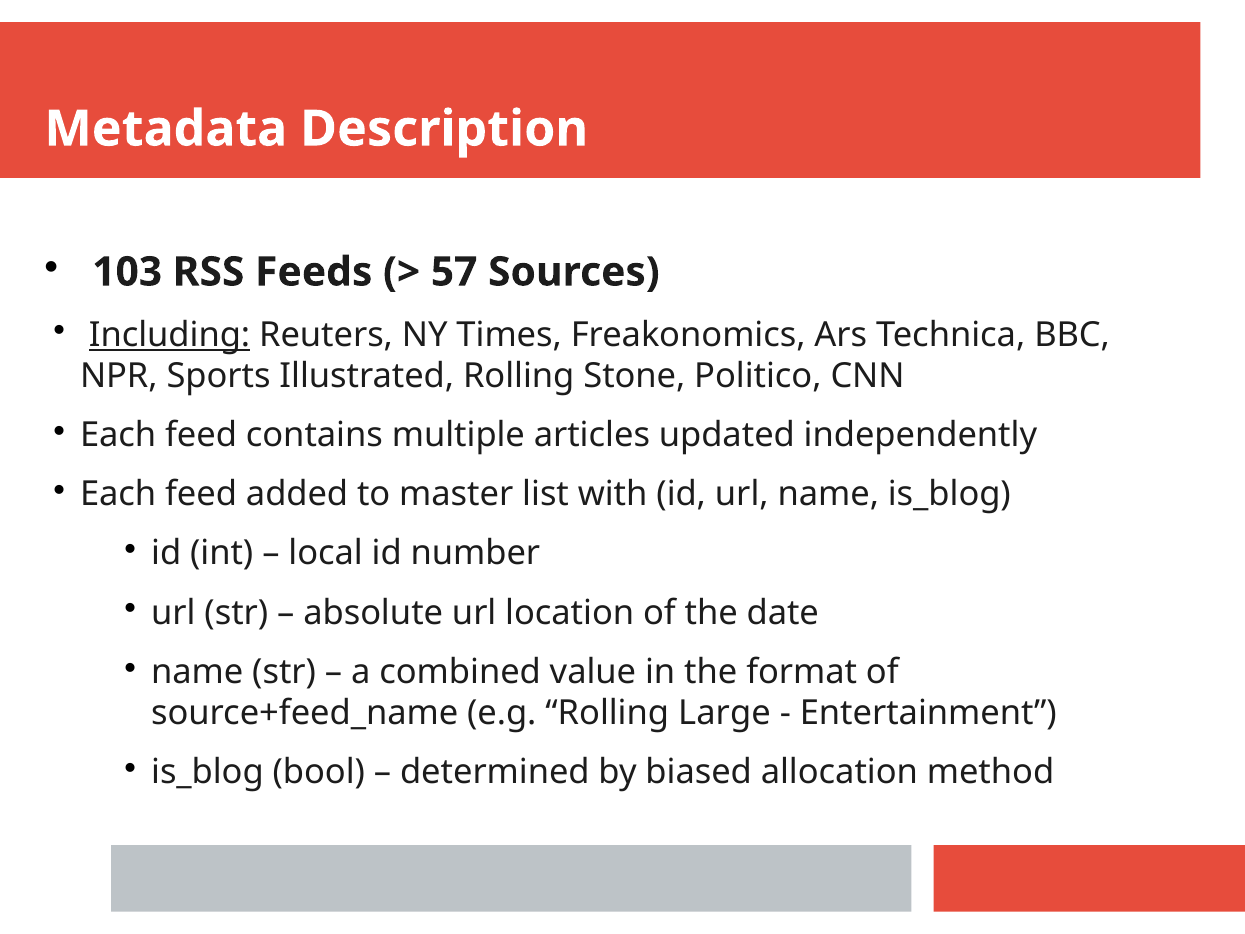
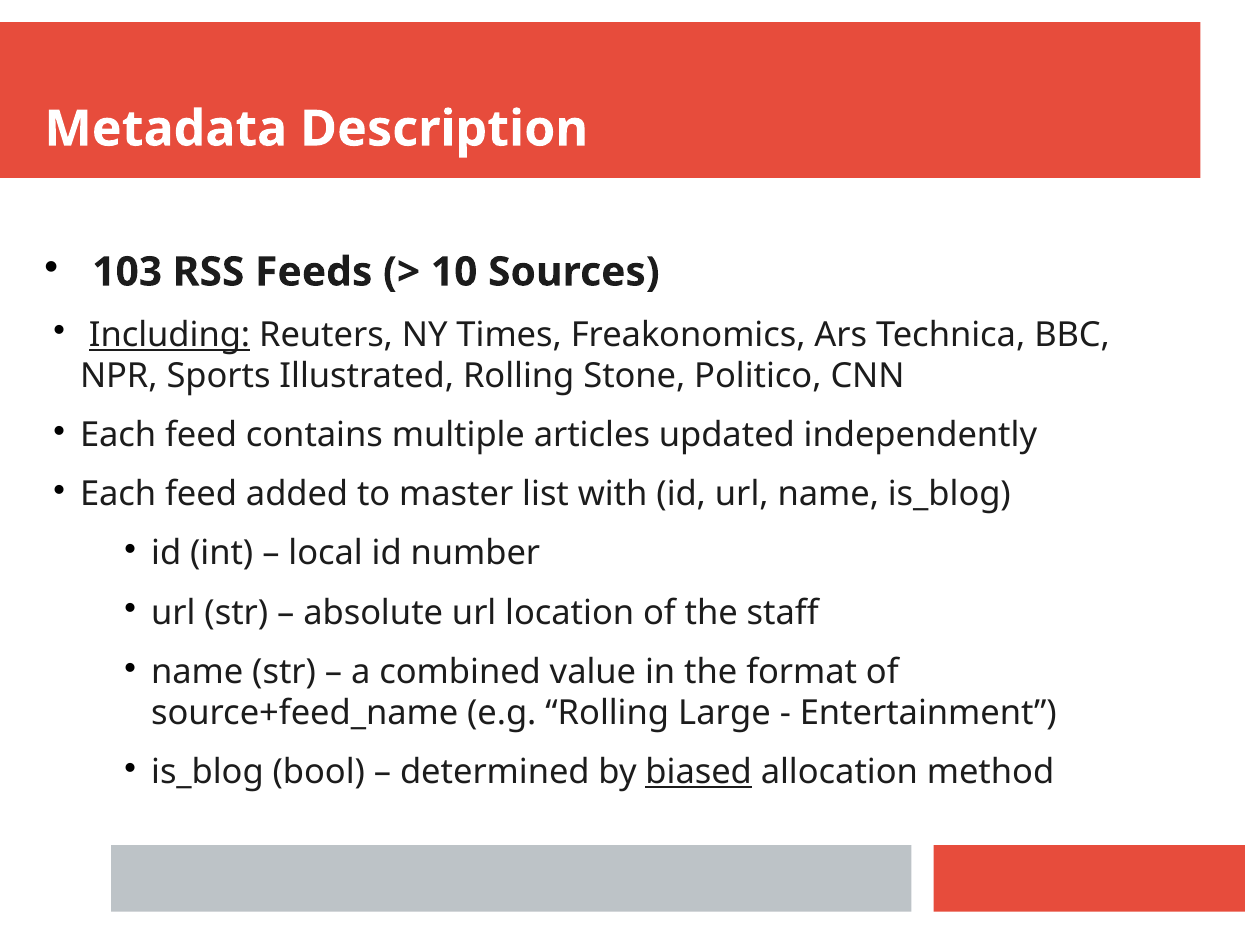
57: 57 -> 10 (454, 272)
date: date -> staff (783, 612)
biased underline: none -> present (699, 772)
